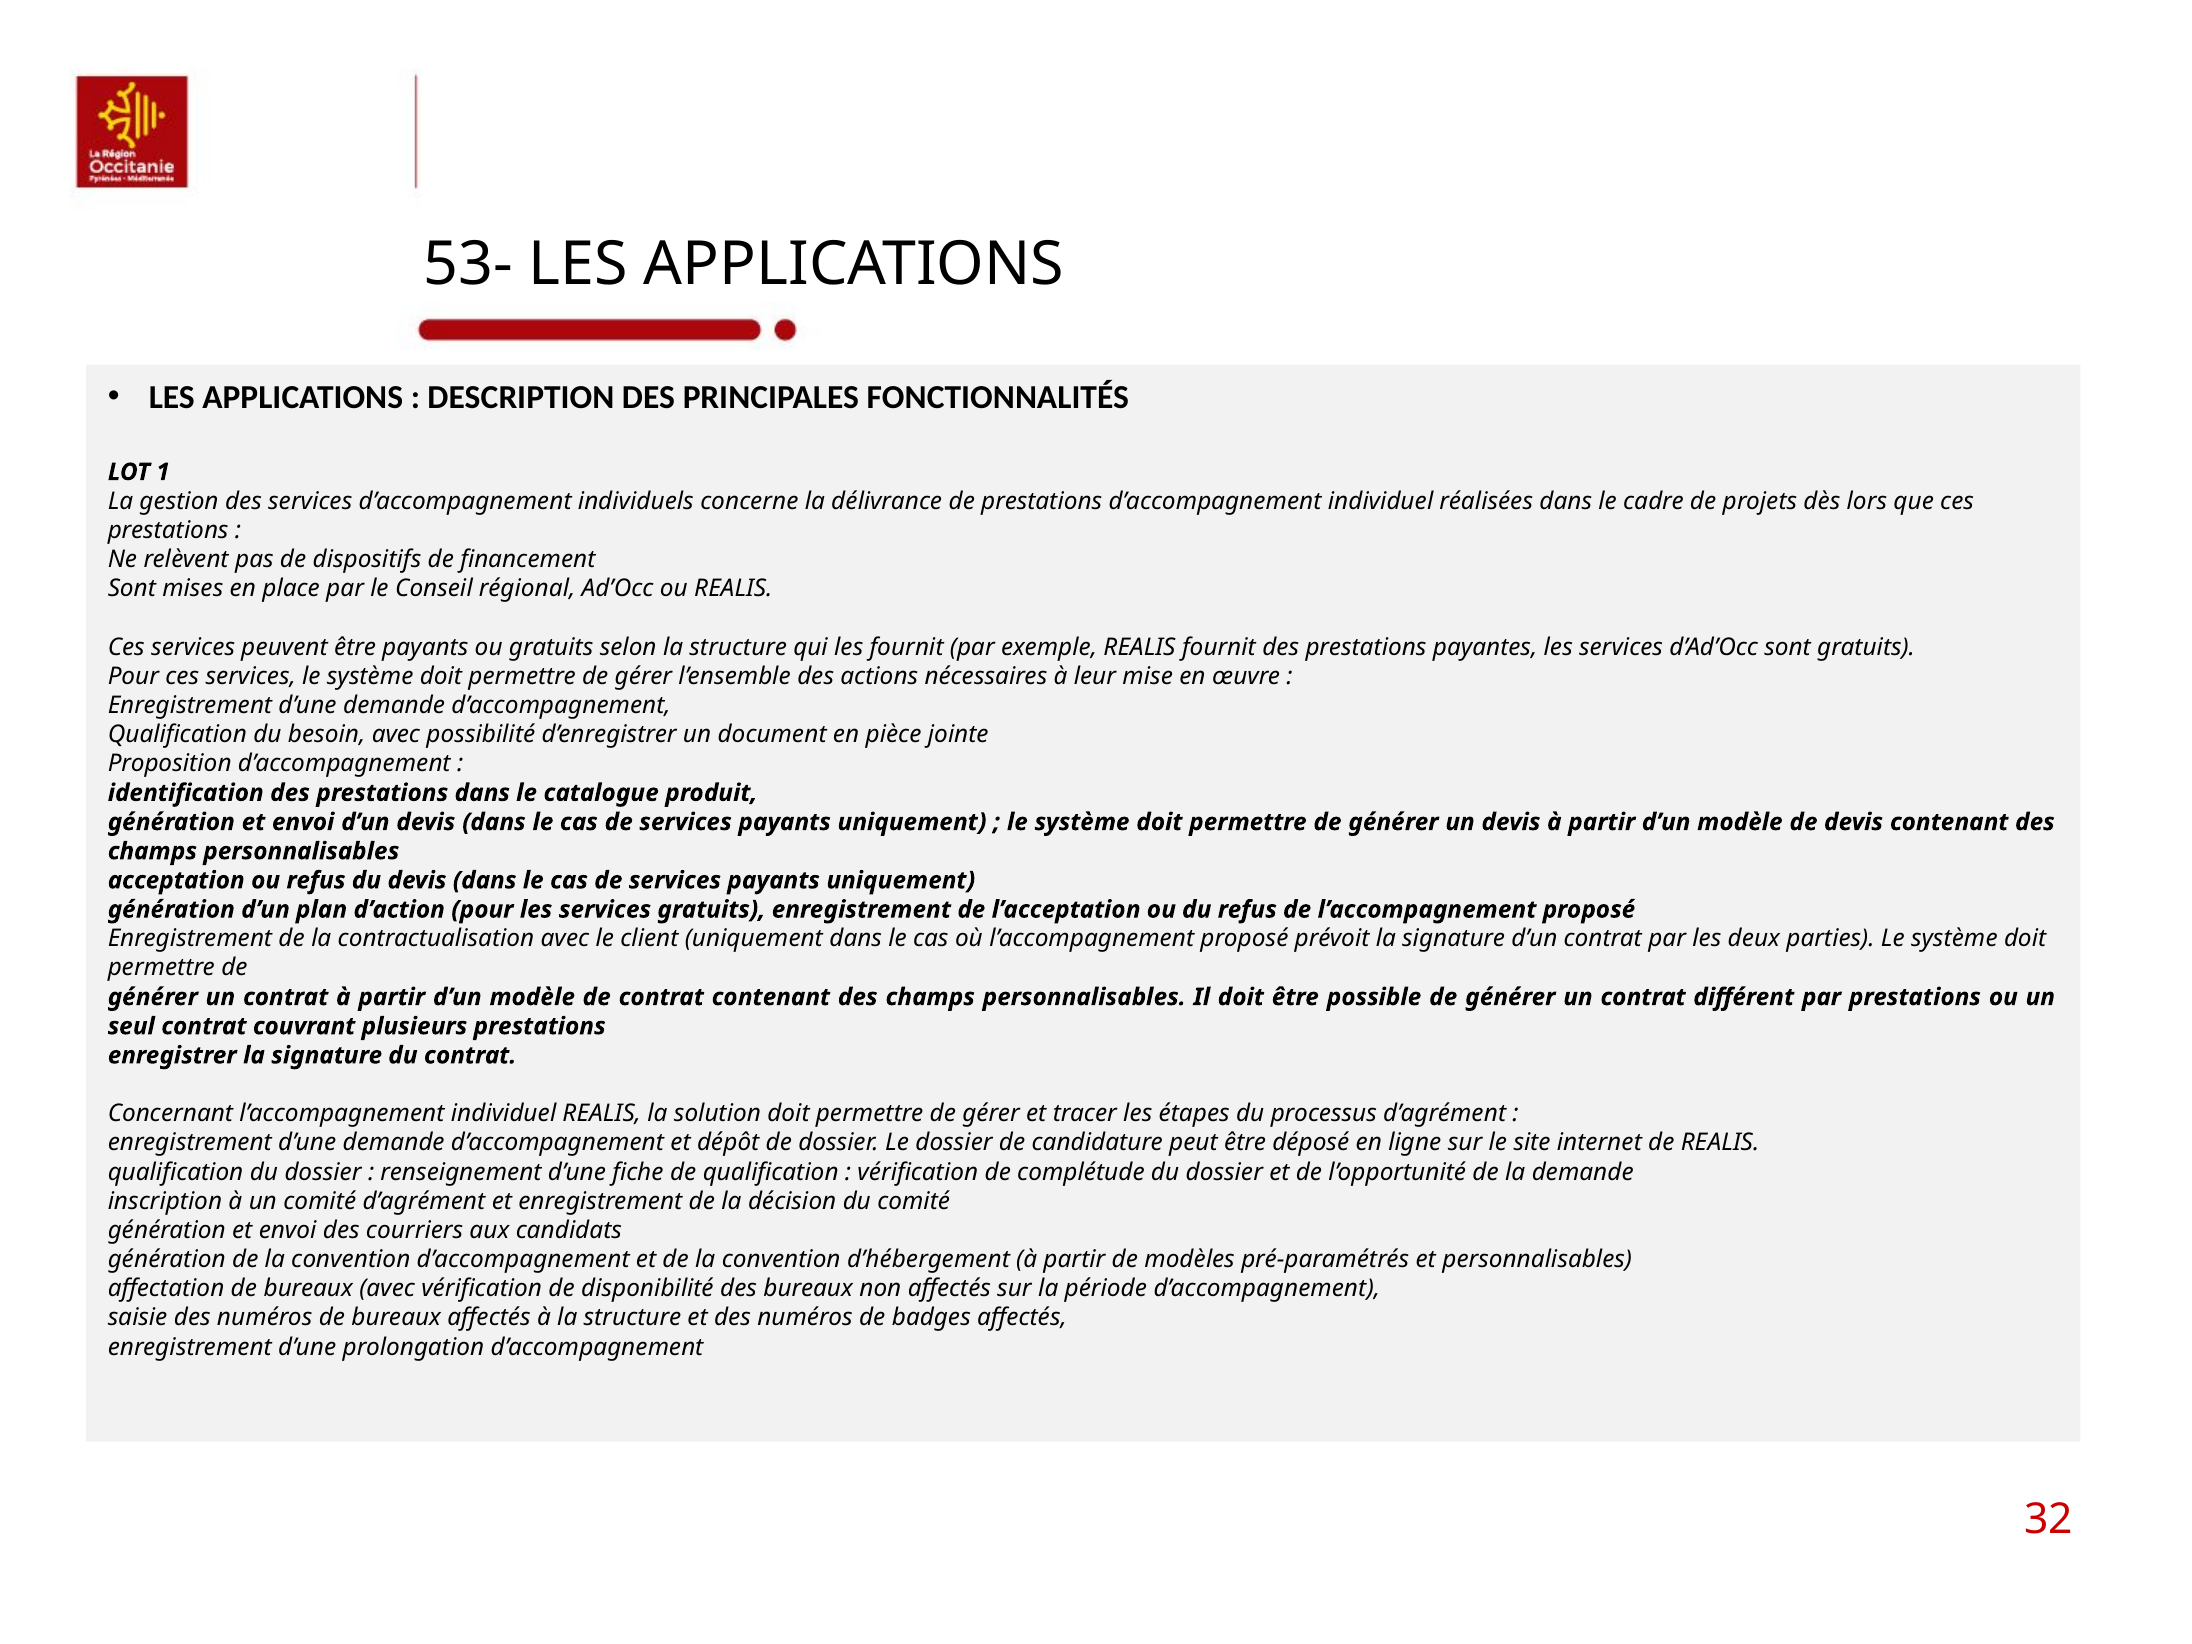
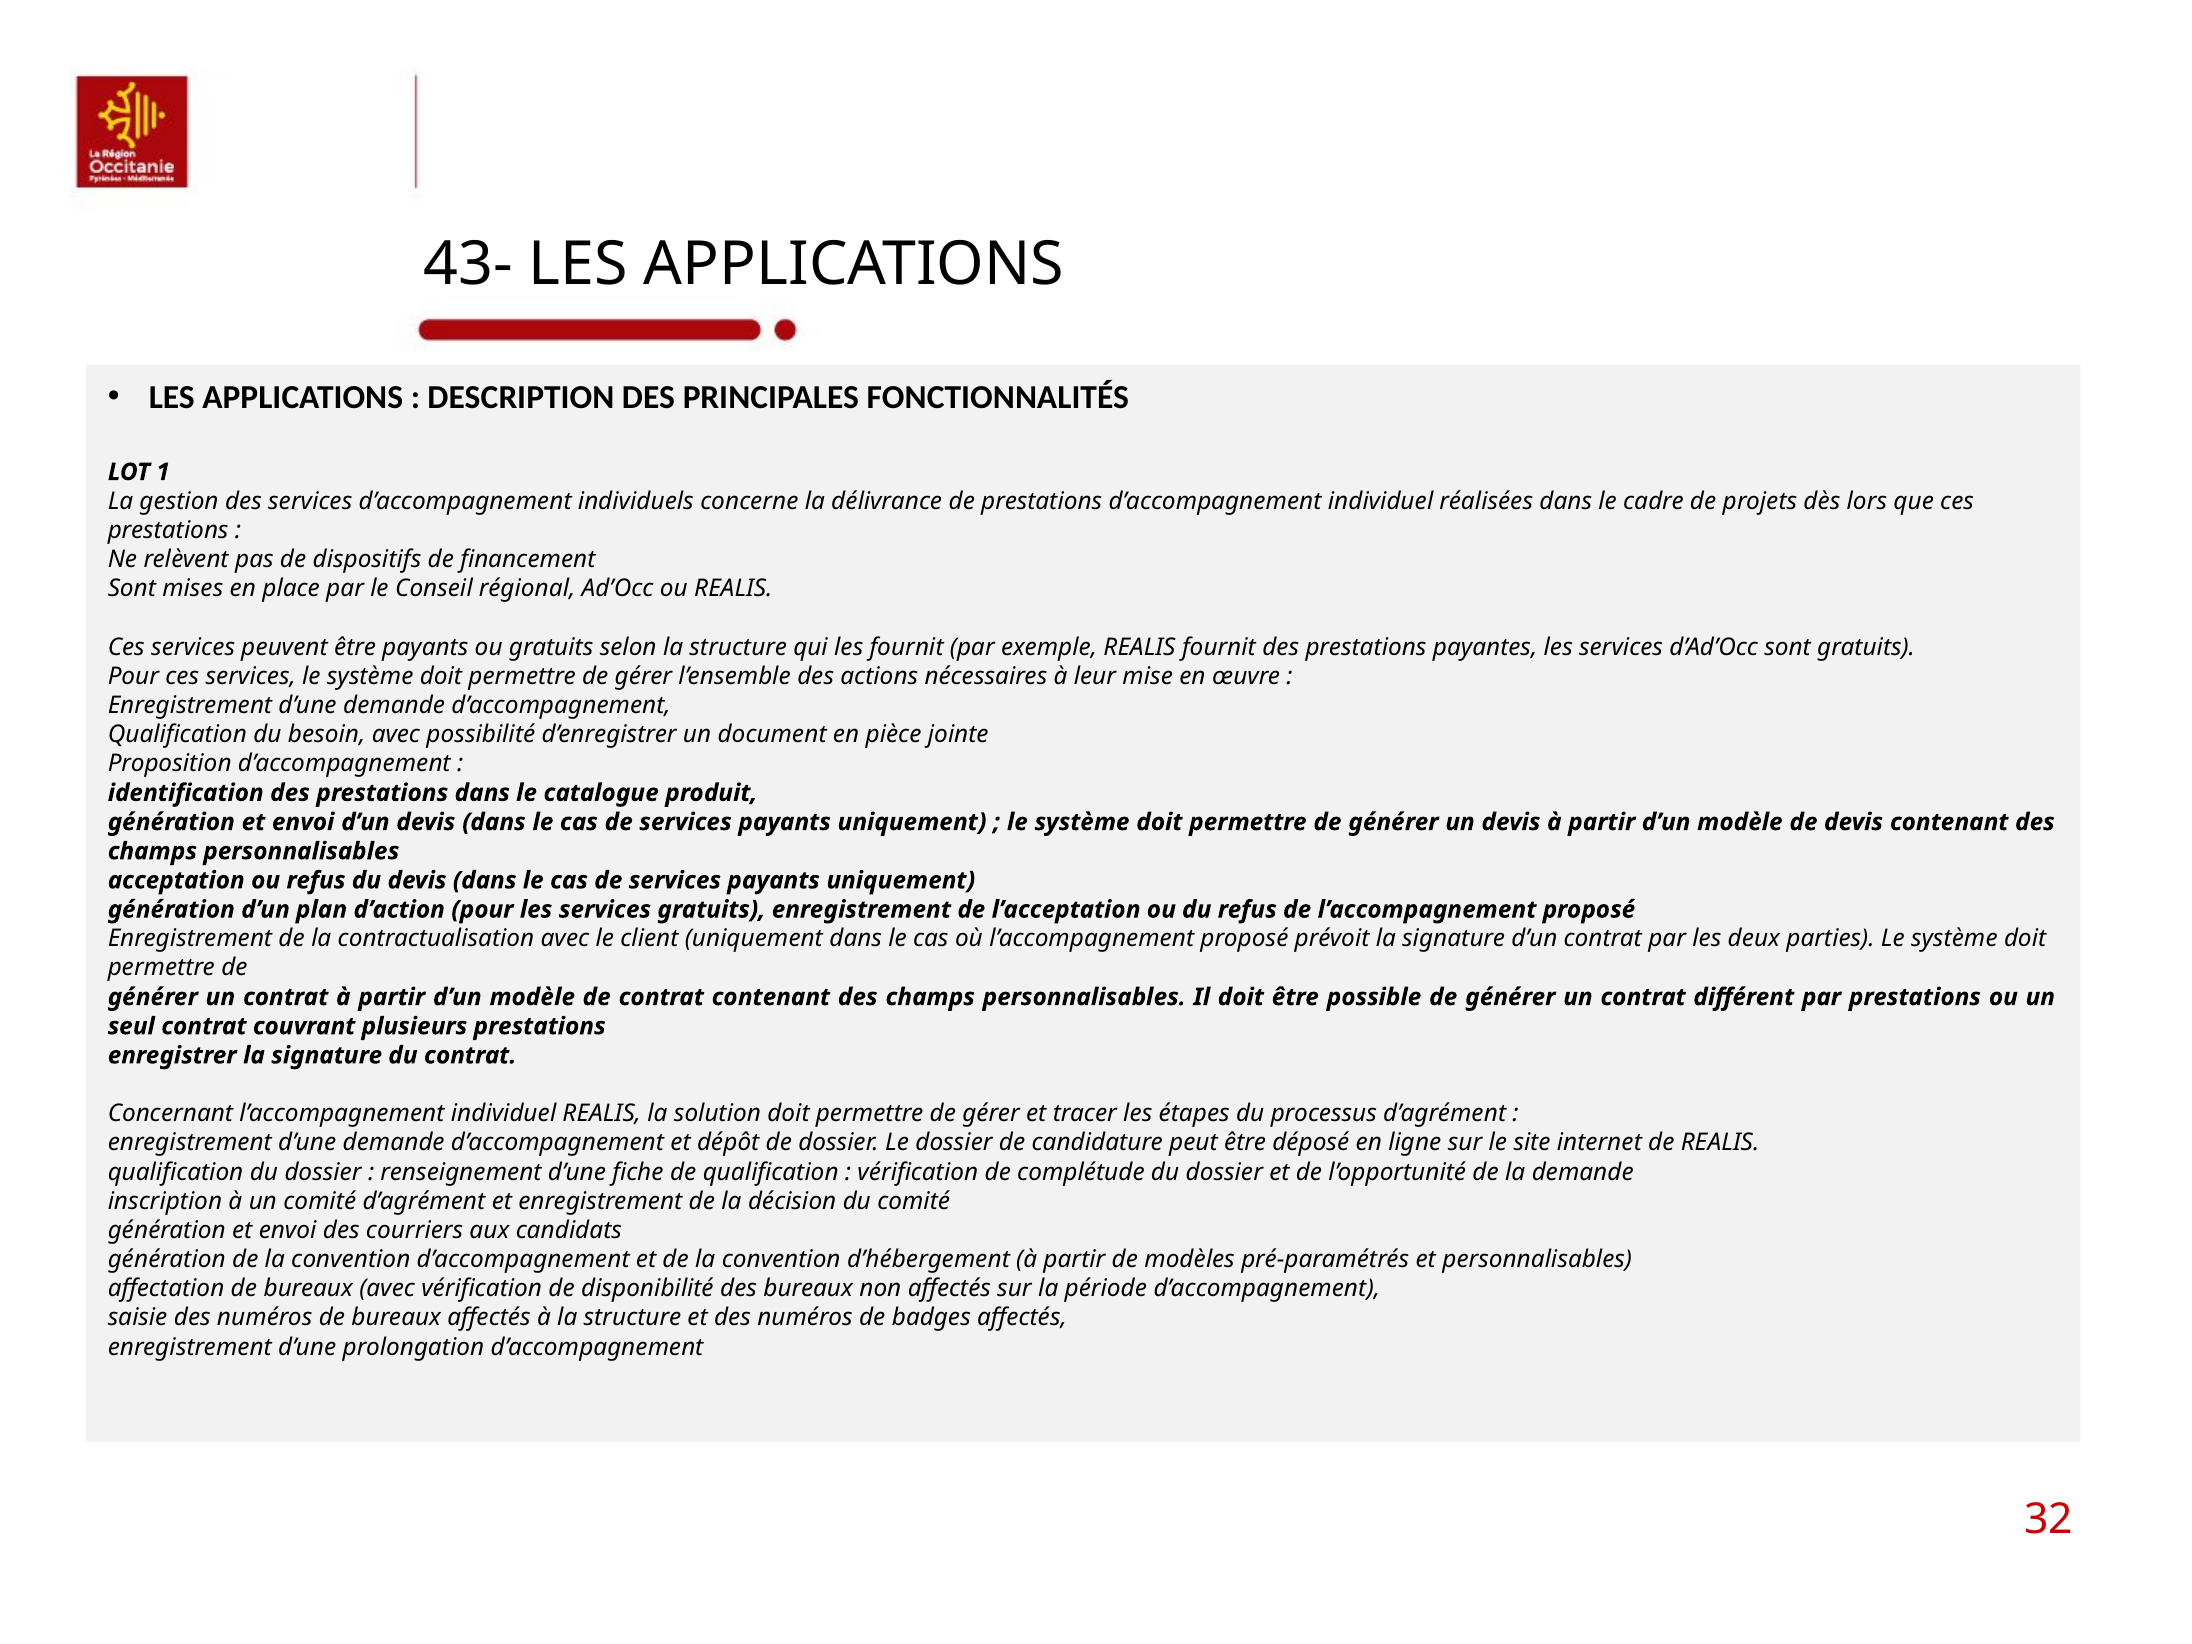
53-: 53- -> 43- (468, 265)
